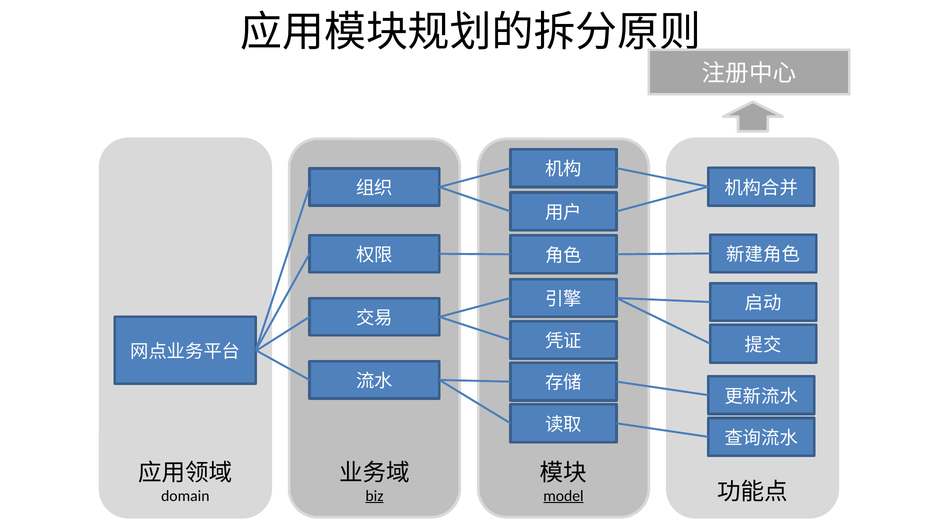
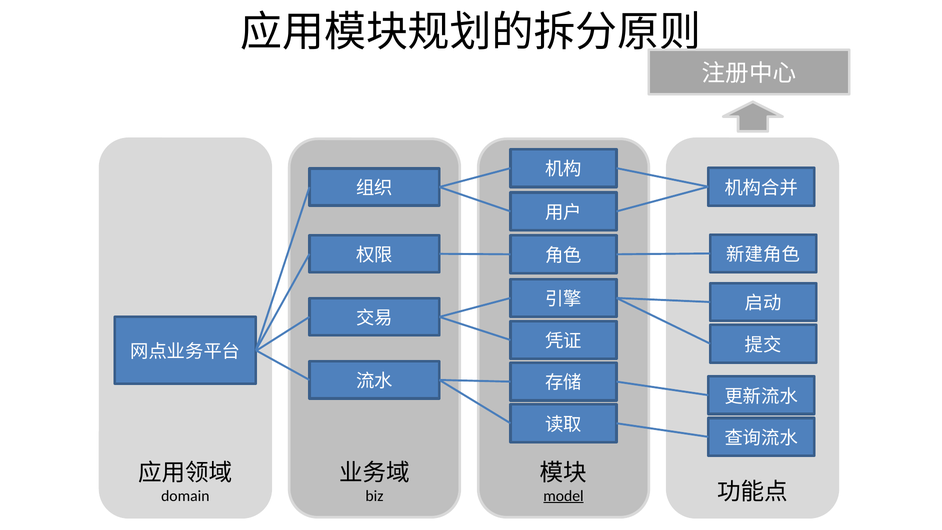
biz underline: present -> none (374, 496)
